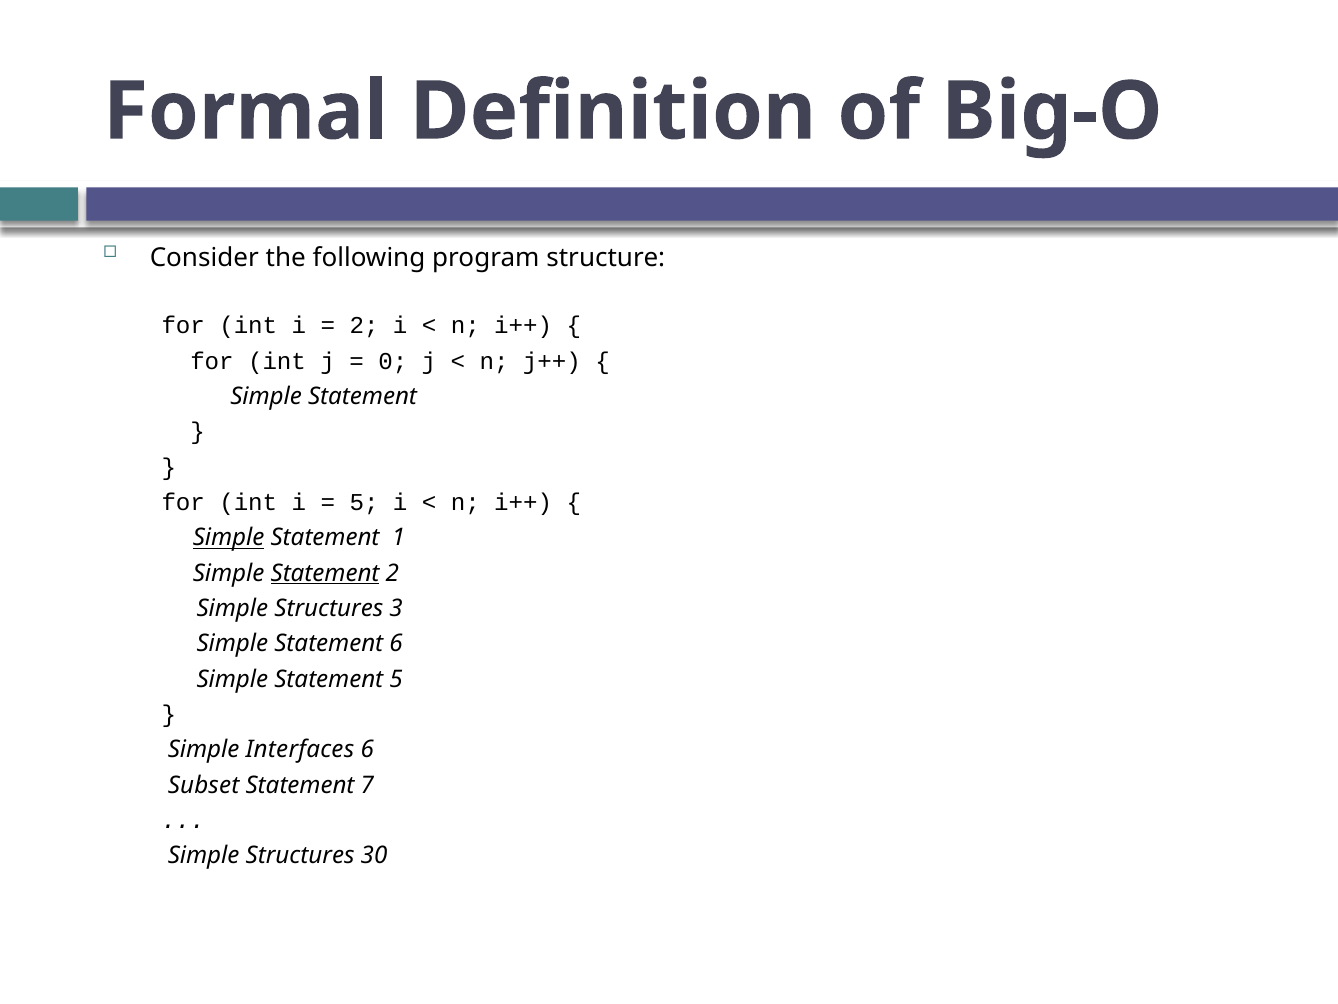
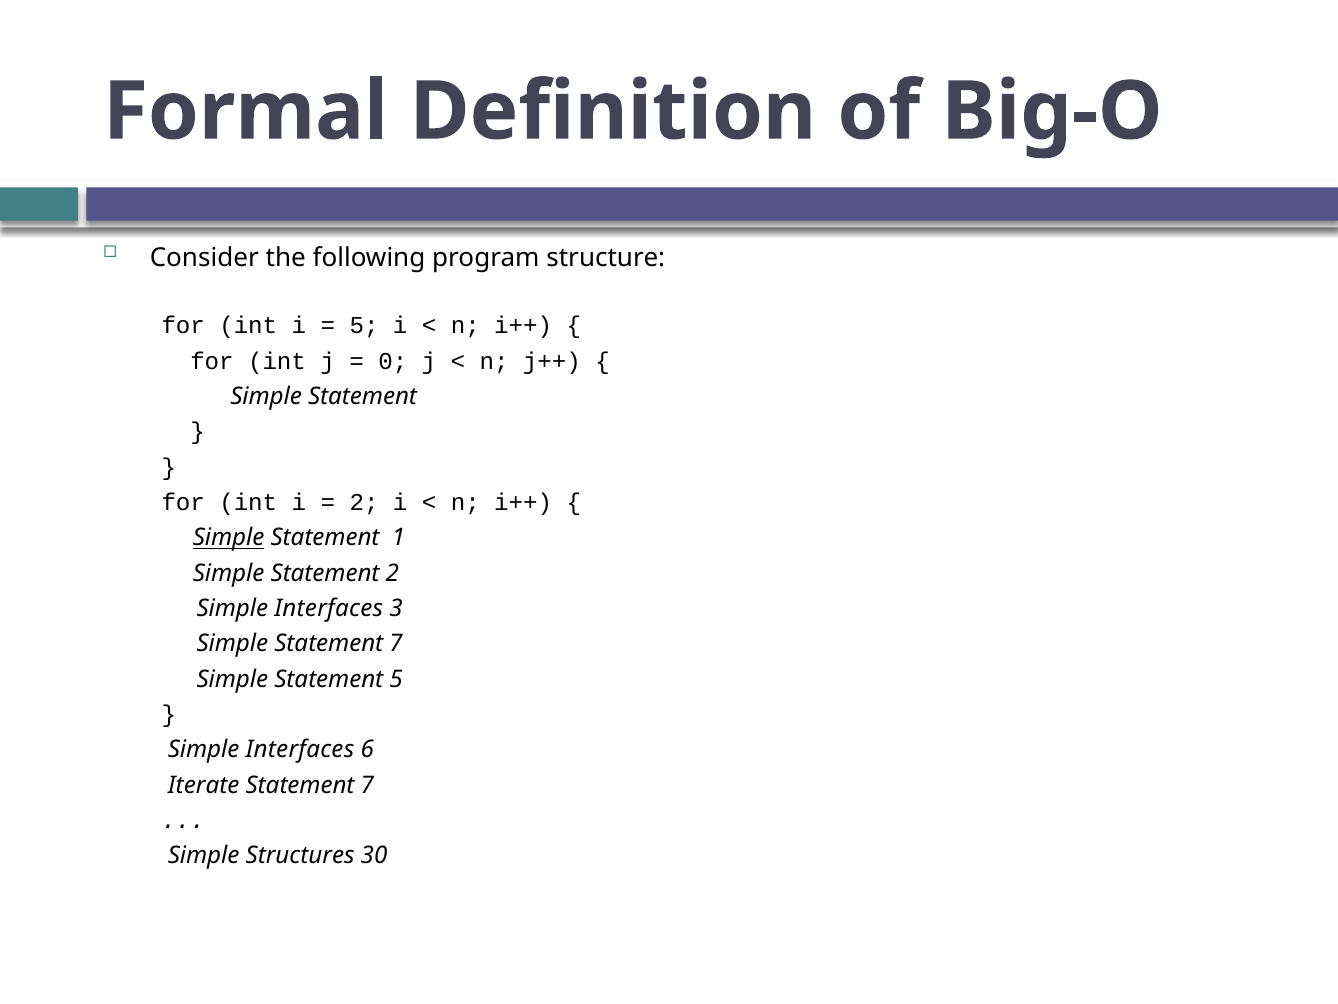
2: 2 -> 5 (364, 326)
5: 5 -> 2 (364, 502)
Statement underline: present -> none (325, 573)
Structures: Structures -> Interfaces (329, 608)
Simple Statement 6: 6 -> 7 (396, 643)
Subset: Subset -> Iterate (204, 785)
